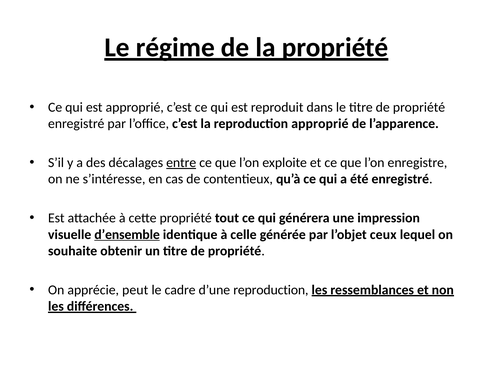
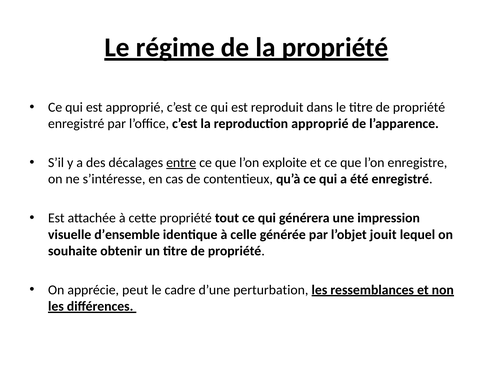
d’ensemble underline: present -> none (127, 234)
ceux: ceux -> jouit (383, 234)
d’une reproduction: reproduction -> perturbation (271, 290)
